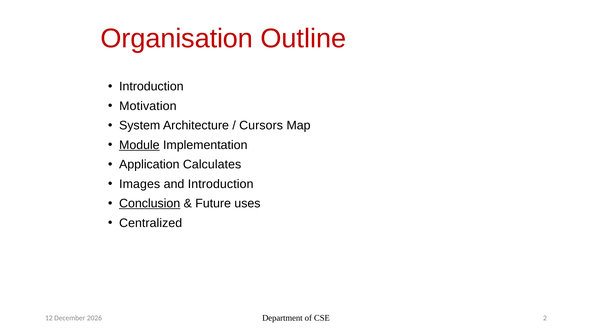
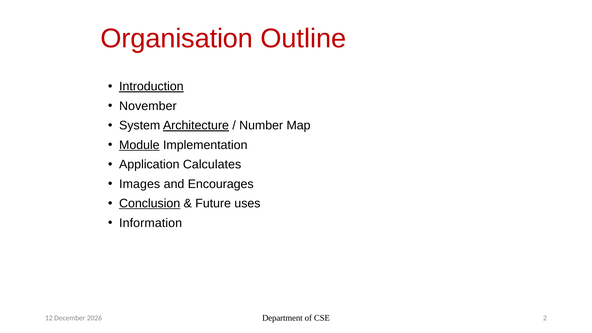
Introduction underline: none -> present (151, 87)
Motivation: Motivation -> November (148, 106)
Architecture underline: none -> present (196, 125)
Cursors: Cursors -> Number (261, 125)
and Introduction: Introduction -> Encourages (221, 184)
Centralized: Centralized -> Information (151, 223)
